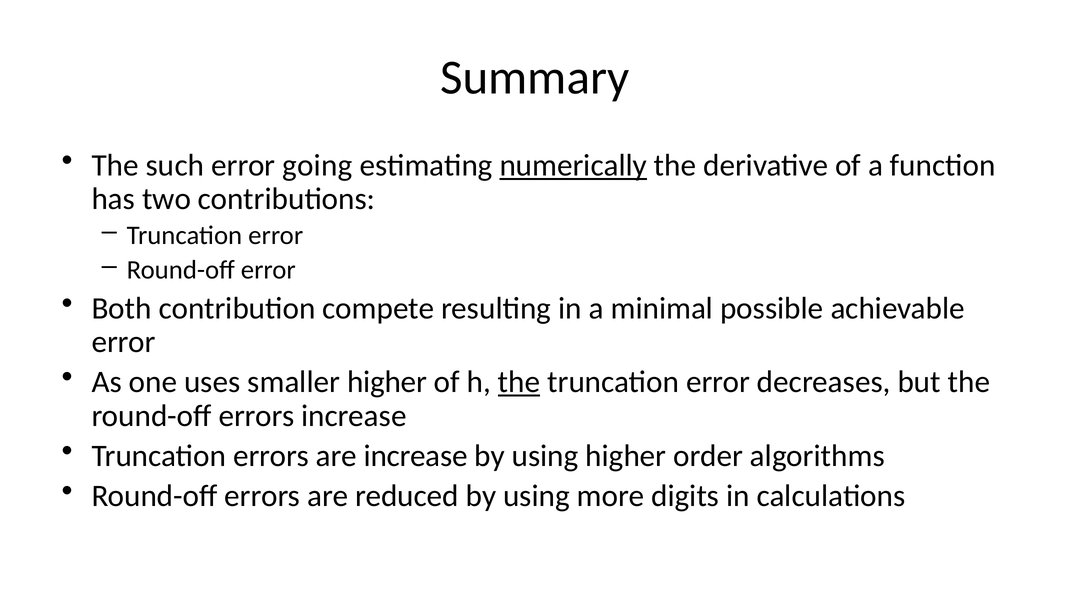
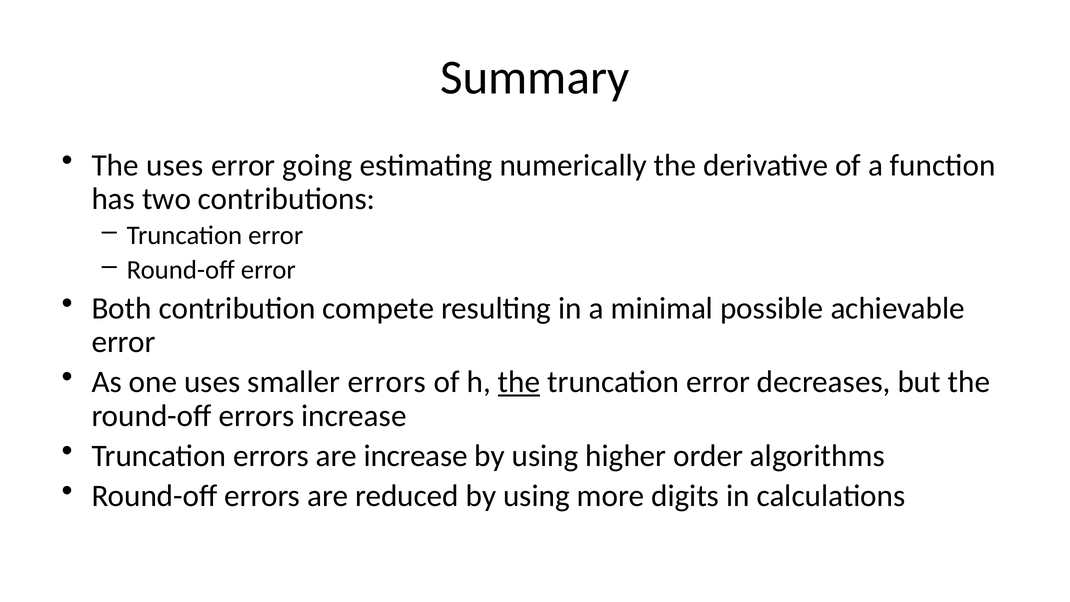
The such: such -> uses (175, 165)
numerically underline: present -> none (573, 165)
smaller higher: higher -> errors (387, 382)
